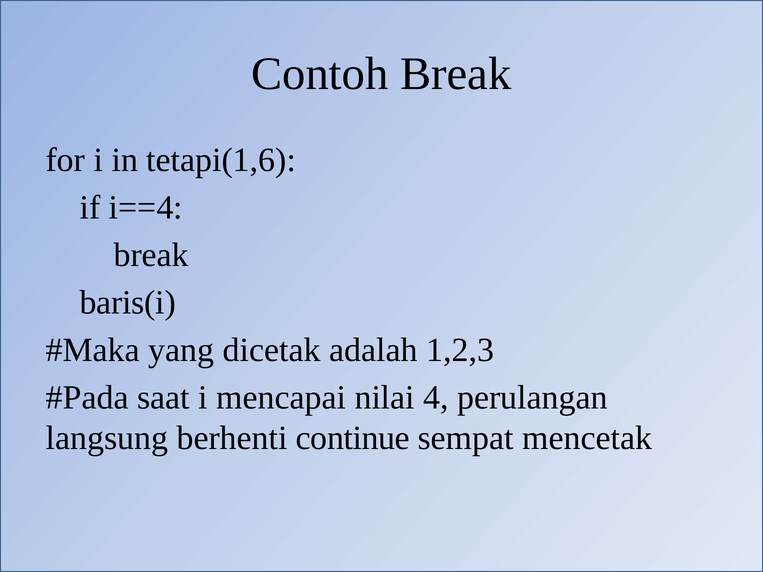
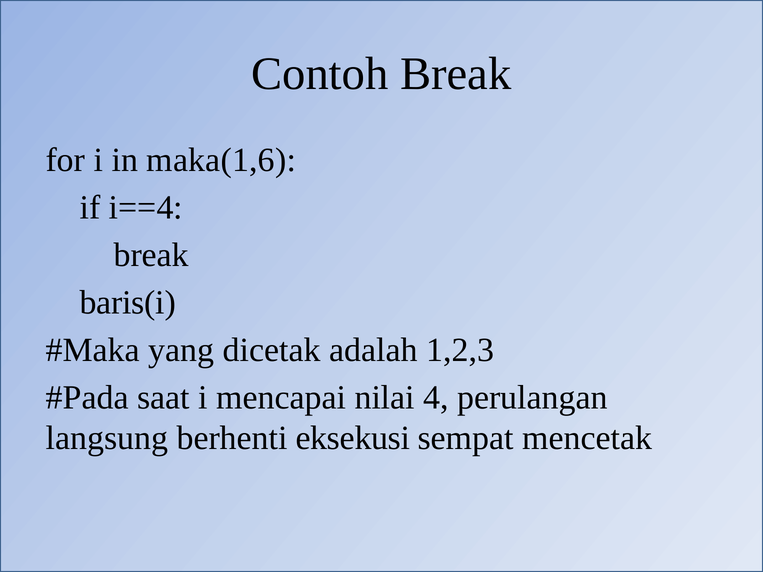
tetapi(1,6: tetapi(1,6 -> maka(1,6 (221, 160)
continue: continue -> eksekusi (353, 438)
